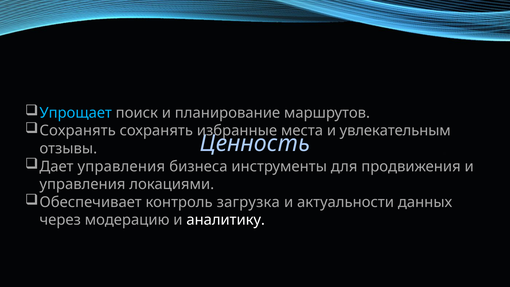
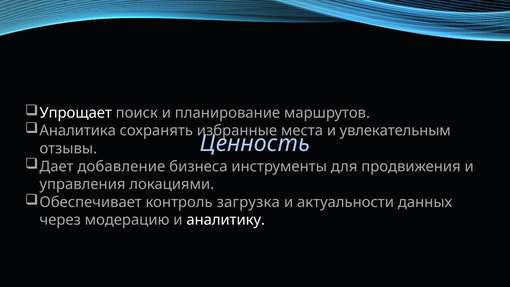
Упрощает colour: light blue -> white (76, 113)
Сохранять: Сохранять -> Аналитика (78, 131)
Дает управления: управления -> добавление (121, 166)
